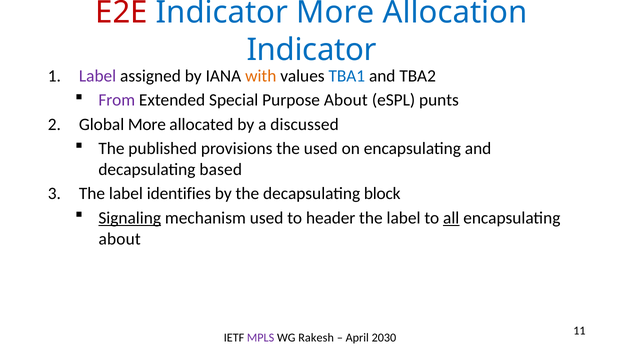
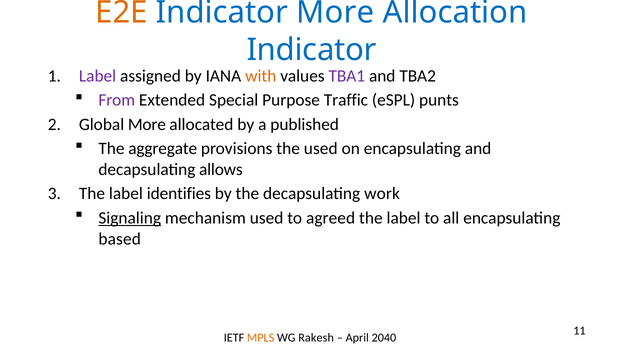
E2E colour: red -> orange (122, 13)
TBA1 colour: blue -> purple (347, 76)
Purpose About: About -> Traffic (346, 100)
discussed: discussed -> published (305, 124)
published: published -> aggregate (163, 148)
based: based -> allows (221, 169)
block: block -> work (382, 193)
header: header -> agreed (331, 218)
all underline: present -> none (451, 218)
about: about -> based (120, 238)
MPLS colour: purple -> orange (261, 337)
2030: 2030 -> 2040 (384, 337)
